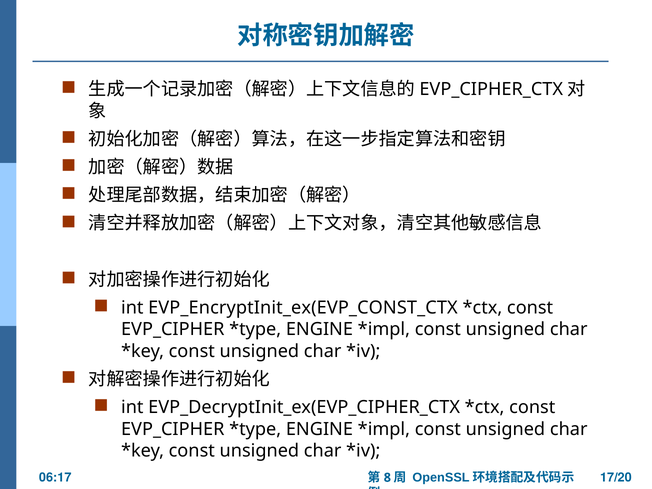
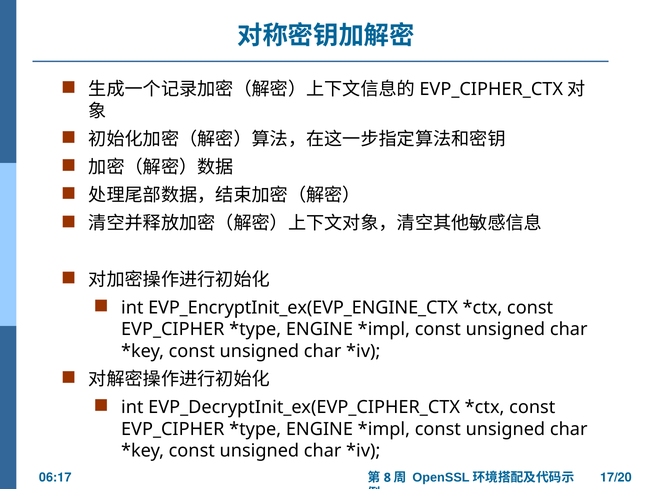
EVP_EncryptInit_ex(EVP_CONST_CTX: EVP_EncryptInit_ex(EVP_CONST_CTX -> EVP_EncryptInit_ex(EVP_ENGINE_CTX (303, 308)
